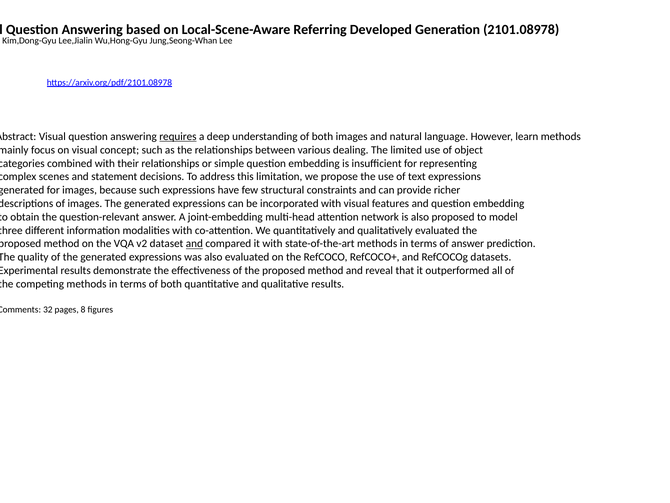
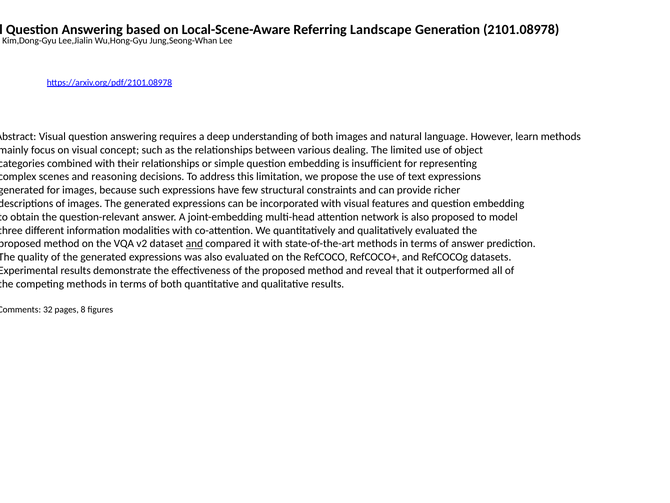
Developed: Developed -> Landscape (381, 30)
requires underline: present -> none (178, 136)
statement: statement -> reasoning (114, 177)
